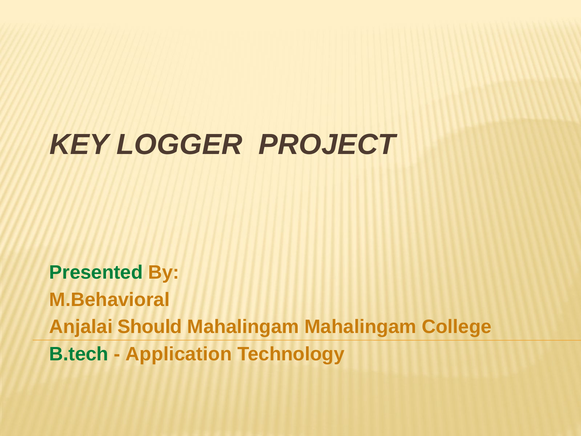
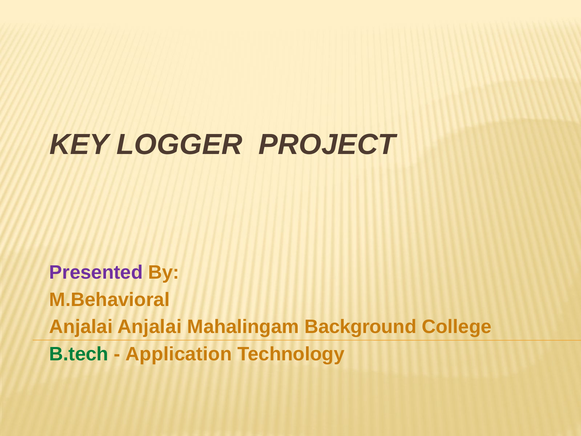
Presented colour: green -> purple (96, 272)
Anjalai Should: Should -> Anjalai (150, 327)
Mahalingam Mahalingam: Mahalingam -> Background (361, 327)
